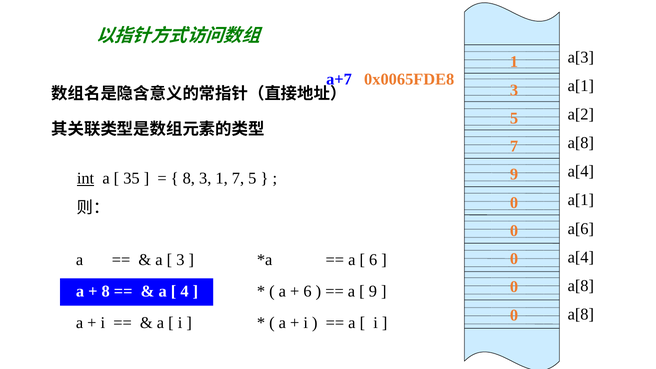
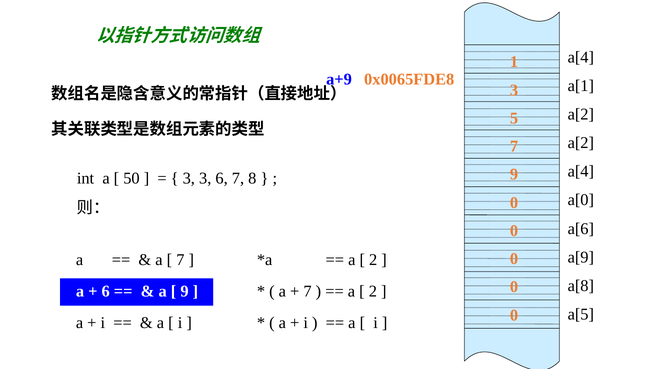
a[3: a[3 -> a[4 (581, 57)
a+7: a+7 -> a+9 (339, 79)
a[8: a[8 -> a[2 (581, 143)
int underline: present -> none (86, 178)
35: 35 -> 50 (131, 178)
8: 8 -> 3 (189, 178)
3 1: 1 -> 6 (222, 178)
7 5: 5 -> 8 (252, 178)
a[1: a[1 -> a[0 (581, 200)
a[4: a[4 -> a[9 (581, 257)
3: 3 -> 7 (180, 260)
6: 6 -> 2 (373, 260)
8: 8 -> 6 (106, 291)
4: 4 -> 9 (184, 291)
6: 6 -> 7 (308, 291)
9: 9 -> 2 (373, 291)
a[8: a[8 -> a[5 (581, 314)
